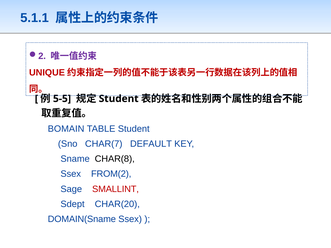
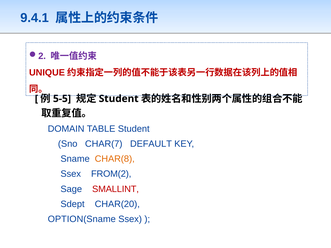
5.1.1: 5.1.1 -> 9.4.1 (35, 18)
BOMAIN: BOMAIN -> DOMAIN (66, 129)
CHAR(8 colour: black -> orange (115, 159)
DOMAIN(Sname: DOMAIN(Sname -> OPTION(Sname (82, 219)
